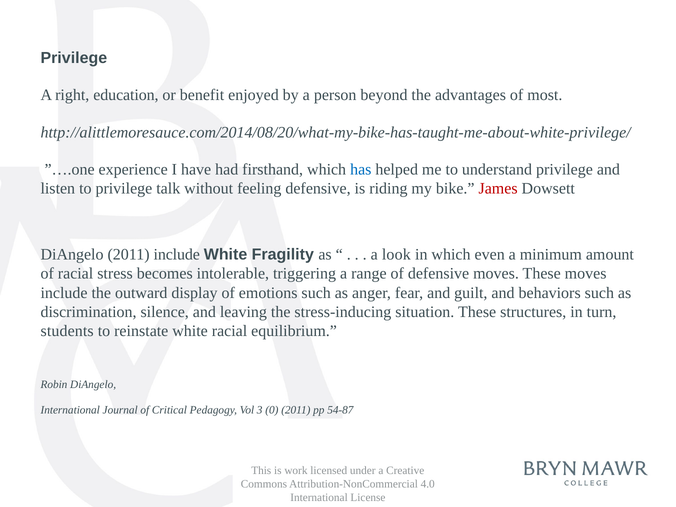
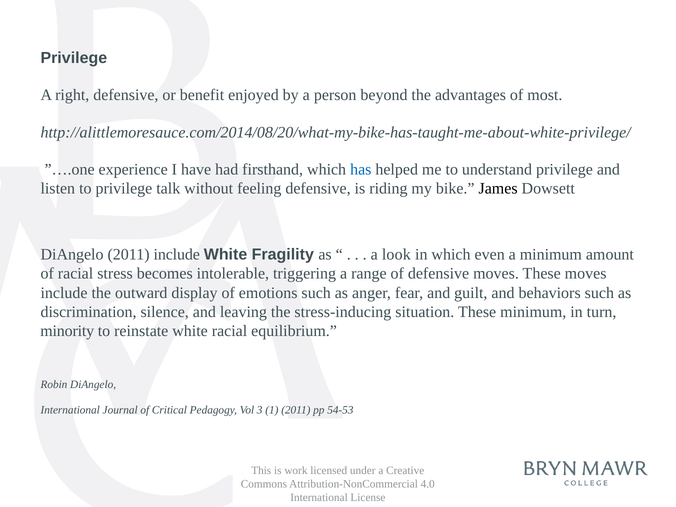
right education: education -> defensive (126, 95)
James colour: red -> black (498, 189)
These structures: structures -> minimum (533, 312)
students: students -> minority (67, 331)
0: 0 -> 1 (272, 410)
54-87: 54-87 -> 54-53 (340, 410)
